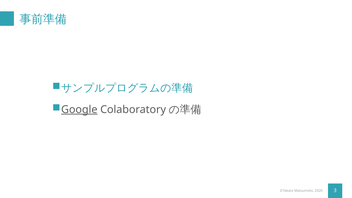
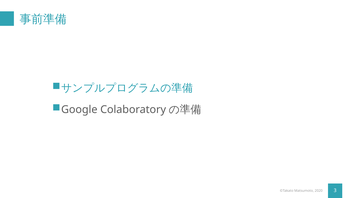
Google underline: present -> none (79, 110)
